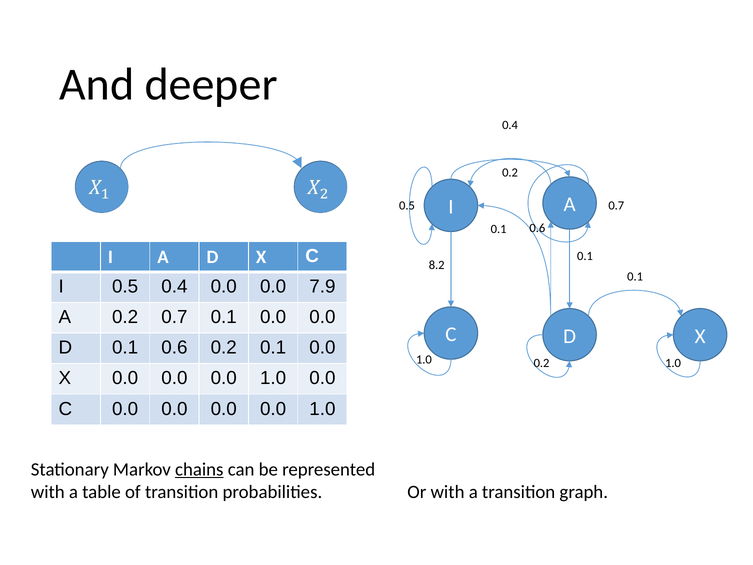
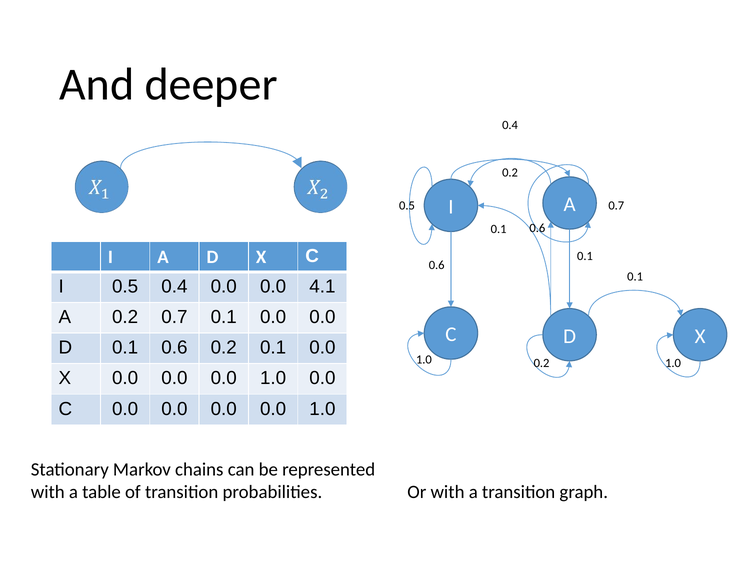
8.2: 8.2 -> 0.6 (437, 265)
7.9: 7.9 -> 4.1 (322, 287)
chains underline: present -> none (199, 469)
